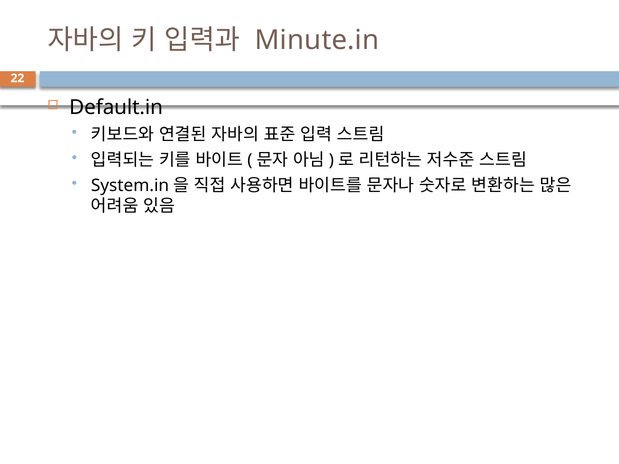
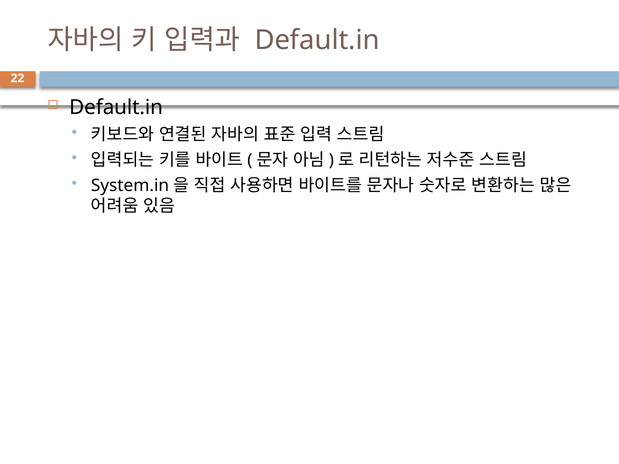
Minute.in: Minute.in -> Default.in (317, 40)
